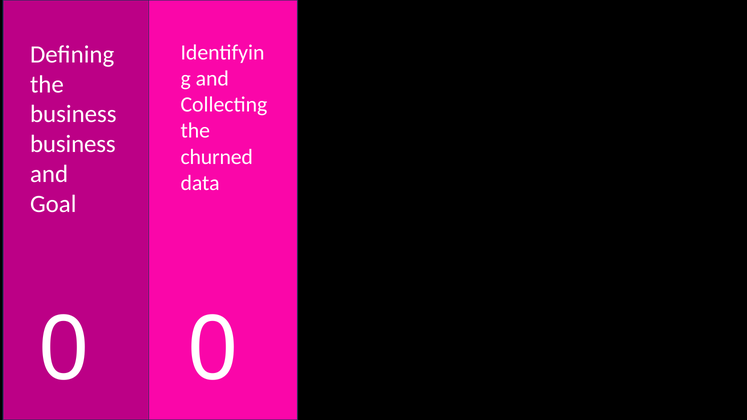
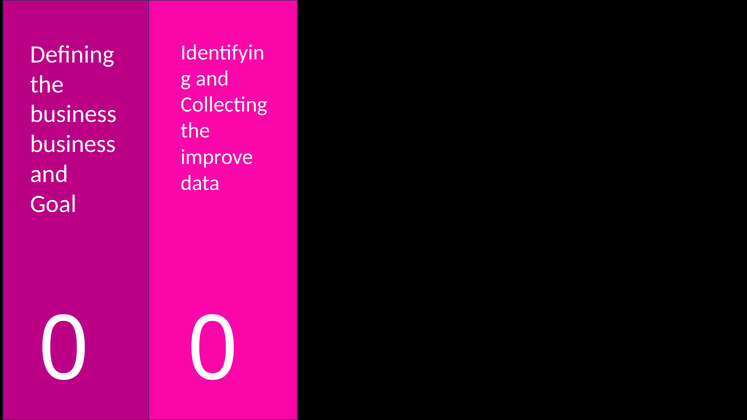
churned: churned -> improve (217, 157)
